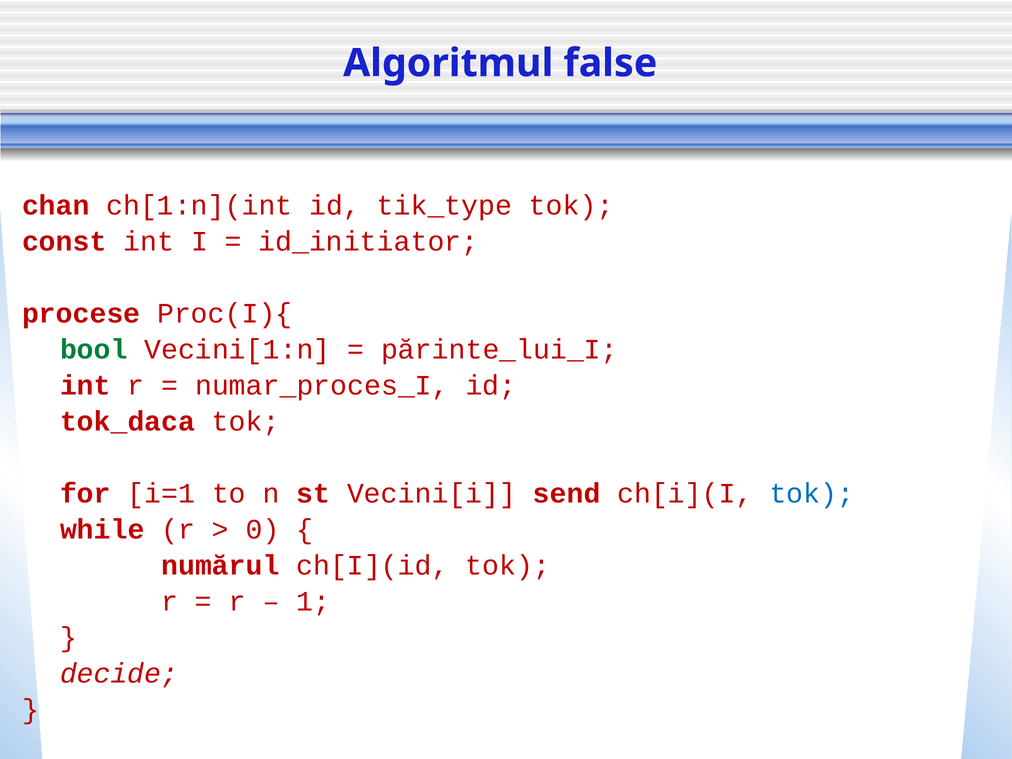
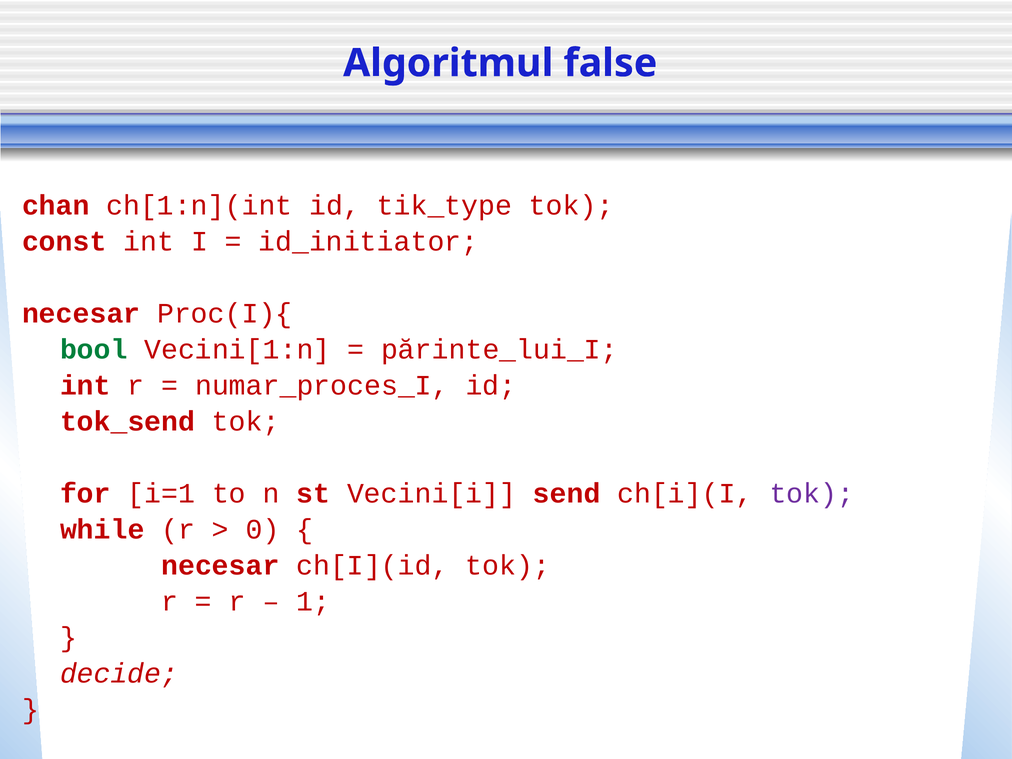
procese: procese -> necesar (81, 314)
tok_daca: tok_daca -> tok_send (128, 421)
tok colour: blue -> purple (812, 493)
numărul: numărul -> necesar (220, 565)
